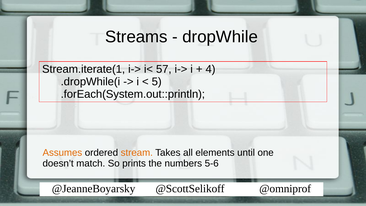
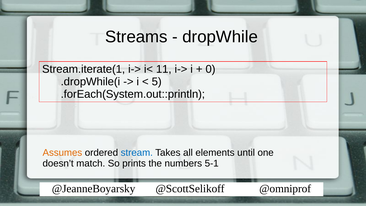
57: 57 -> 11 (164, 69)
4: 4 -> 0 (211, 69)
stream colour: orange -> blue (137, 153)
5-6: 5-6 -> 5-1 (212, 163)
